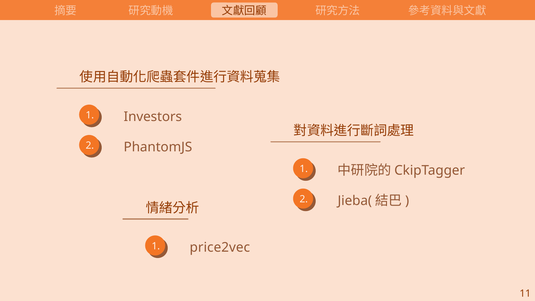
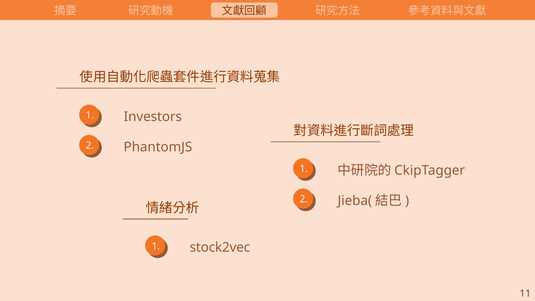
price2vec: price2vec -> stock2vec (220, 248)
